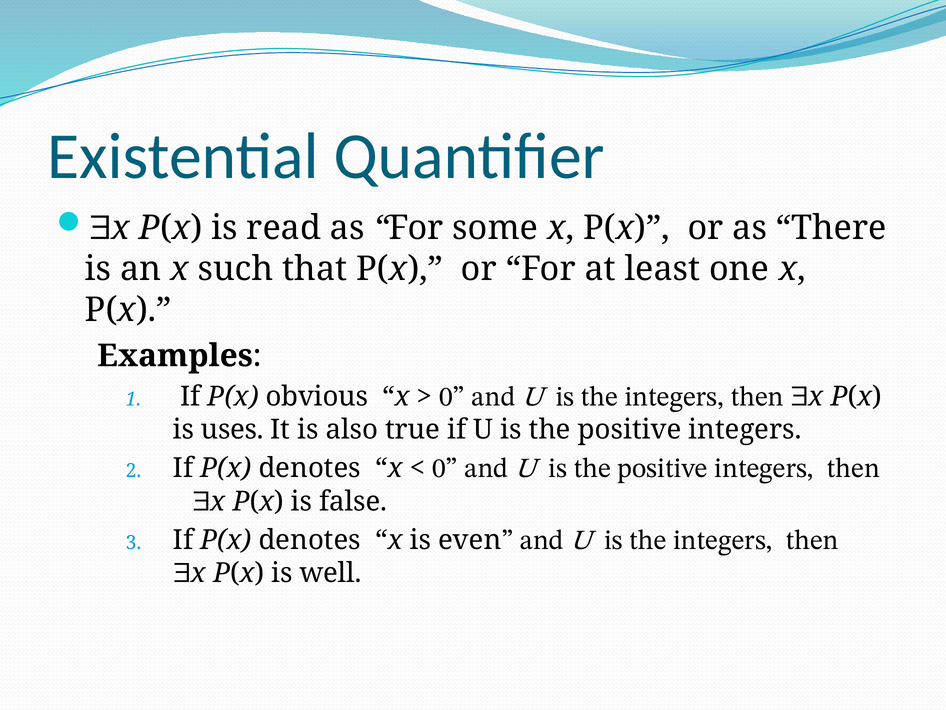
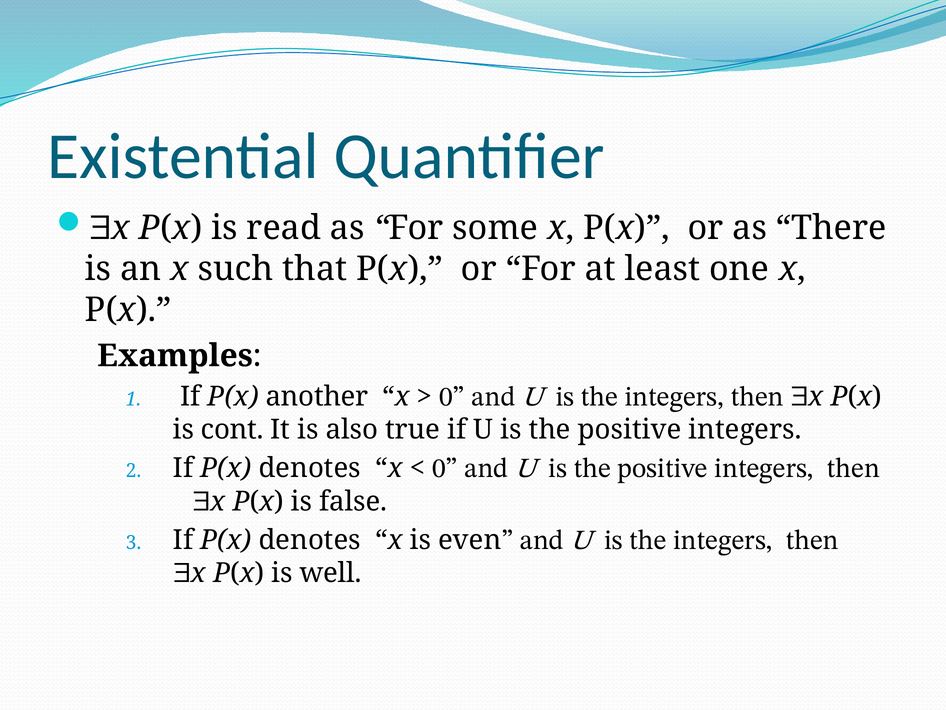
obvious: obvious -> another (317, 396)
uses: uses -> cont (232, 429)
